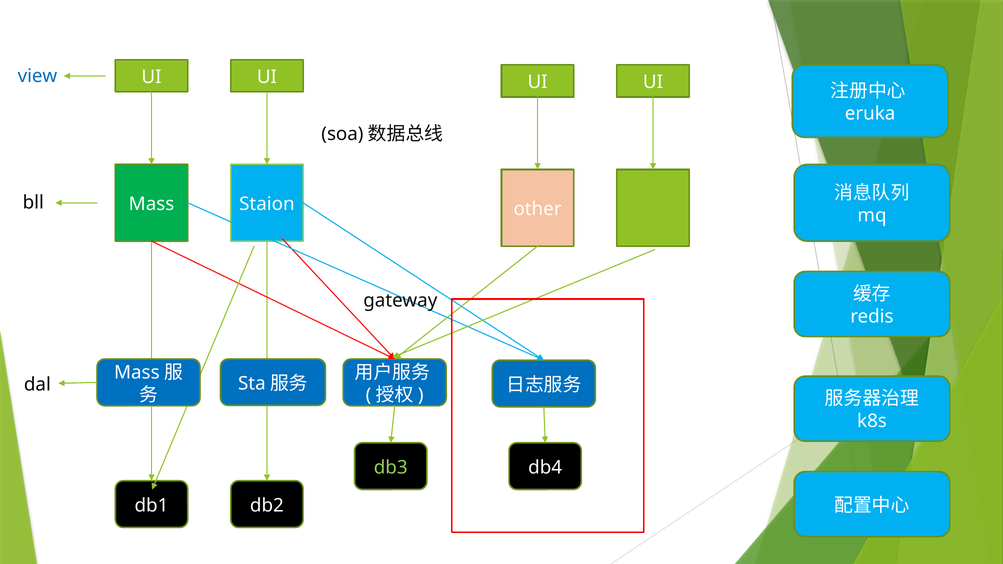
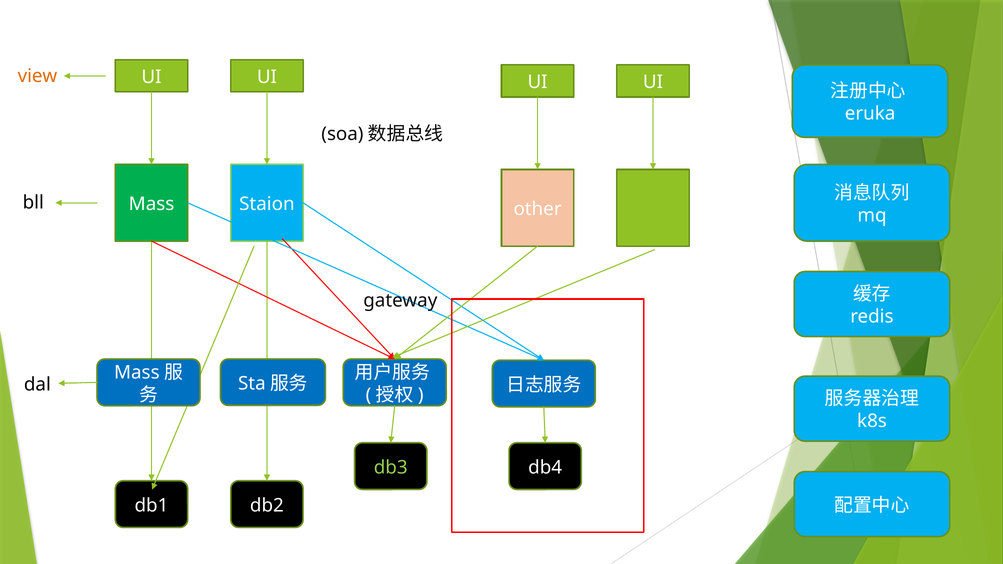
view colour: blue -> orange (37, 76)
